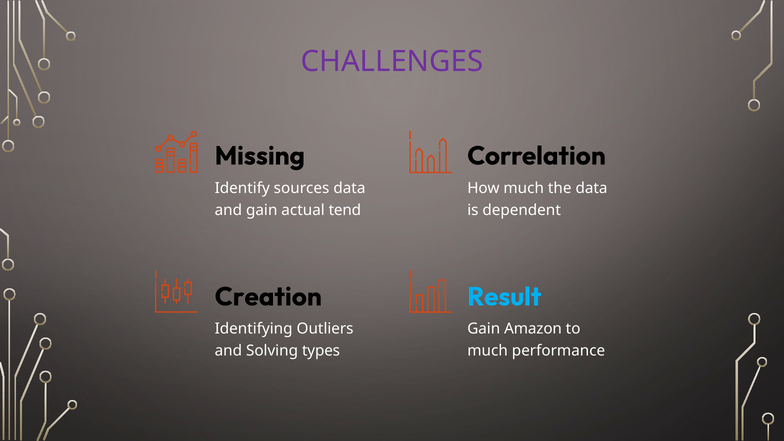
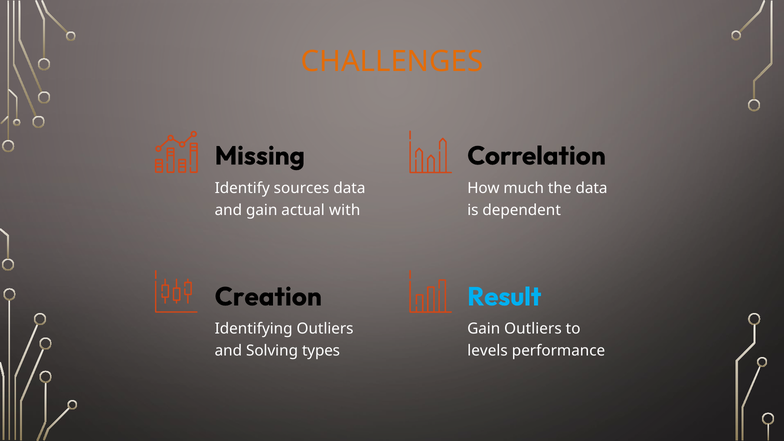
CHALLENGES colour: purple -> orange (392, 62)
tend: tend -> with (345, 210)
Gain Amazon: Amazon -> Outliers (533, 329)
much: much -> levels (488, 351)
